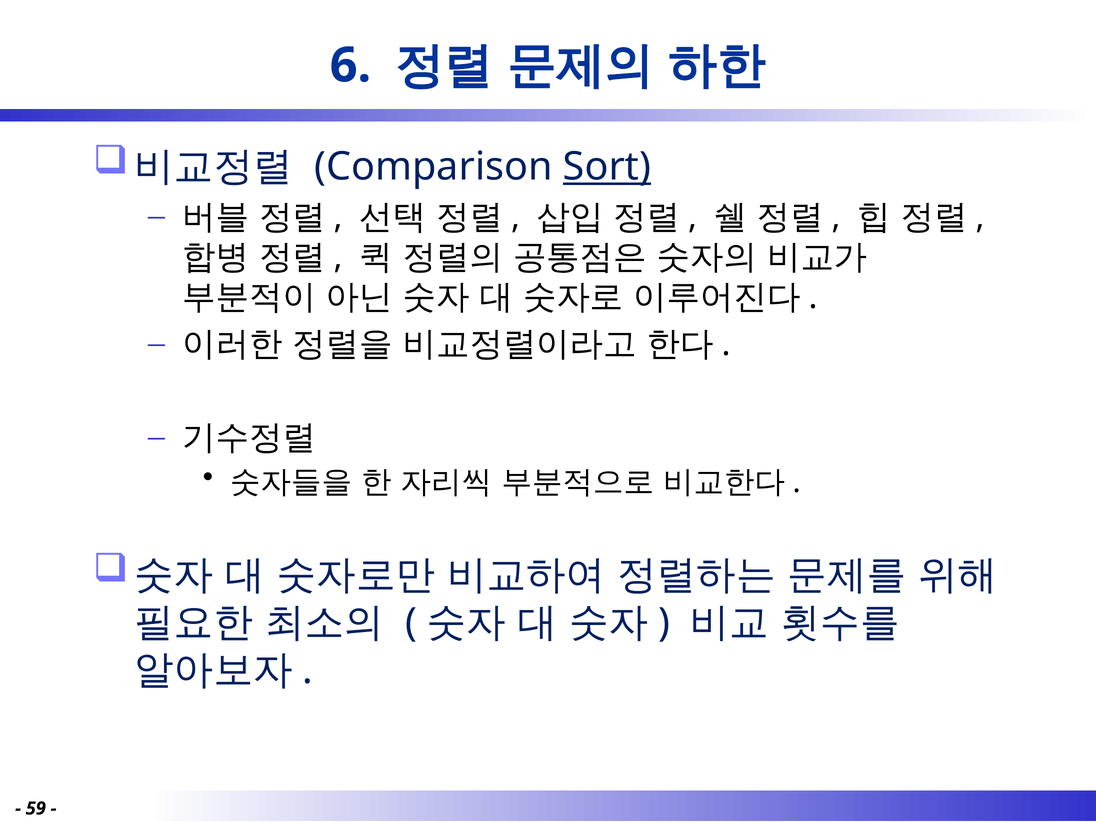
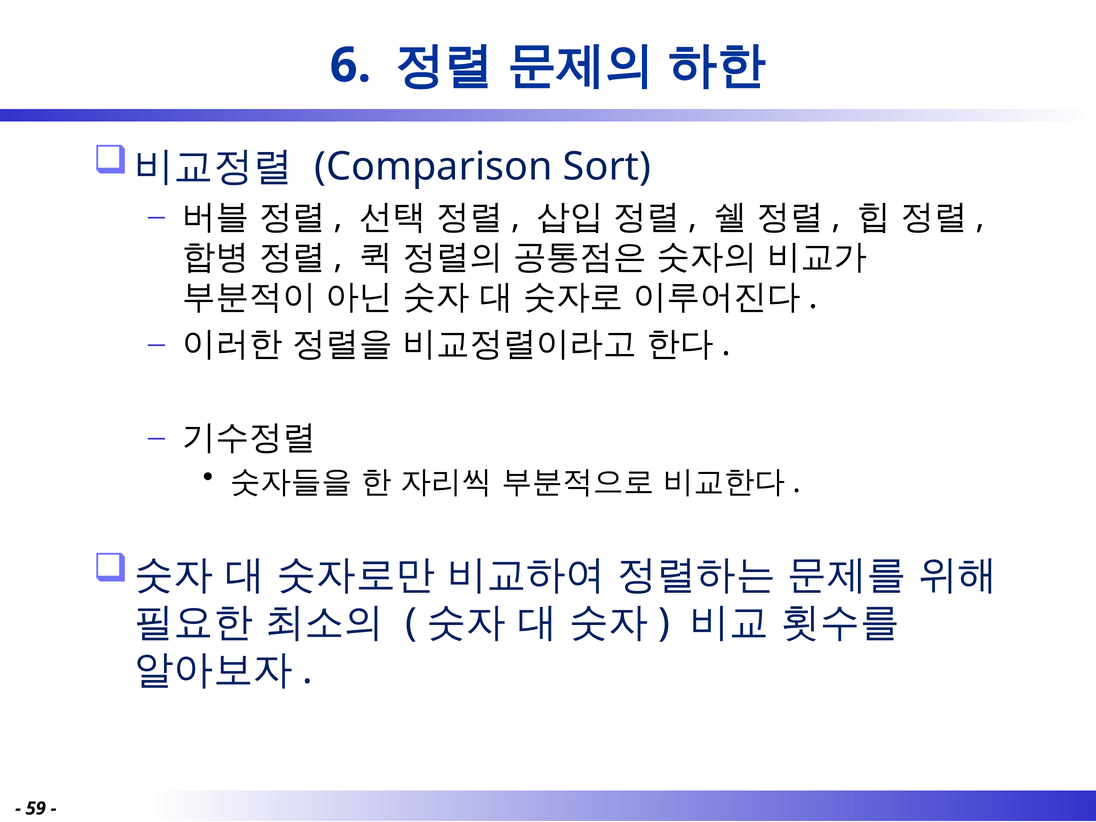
Sort underline: present -> none (607, 167)
